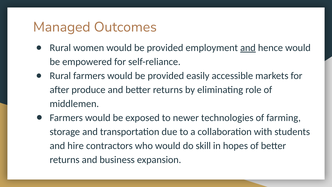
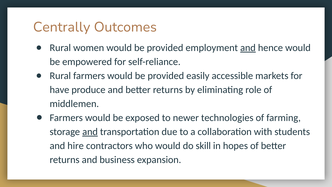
Managed: Managed -> Centrally (62, 27)
after: after -> have (59, 90)
and underline: none -> present (90, 132)
